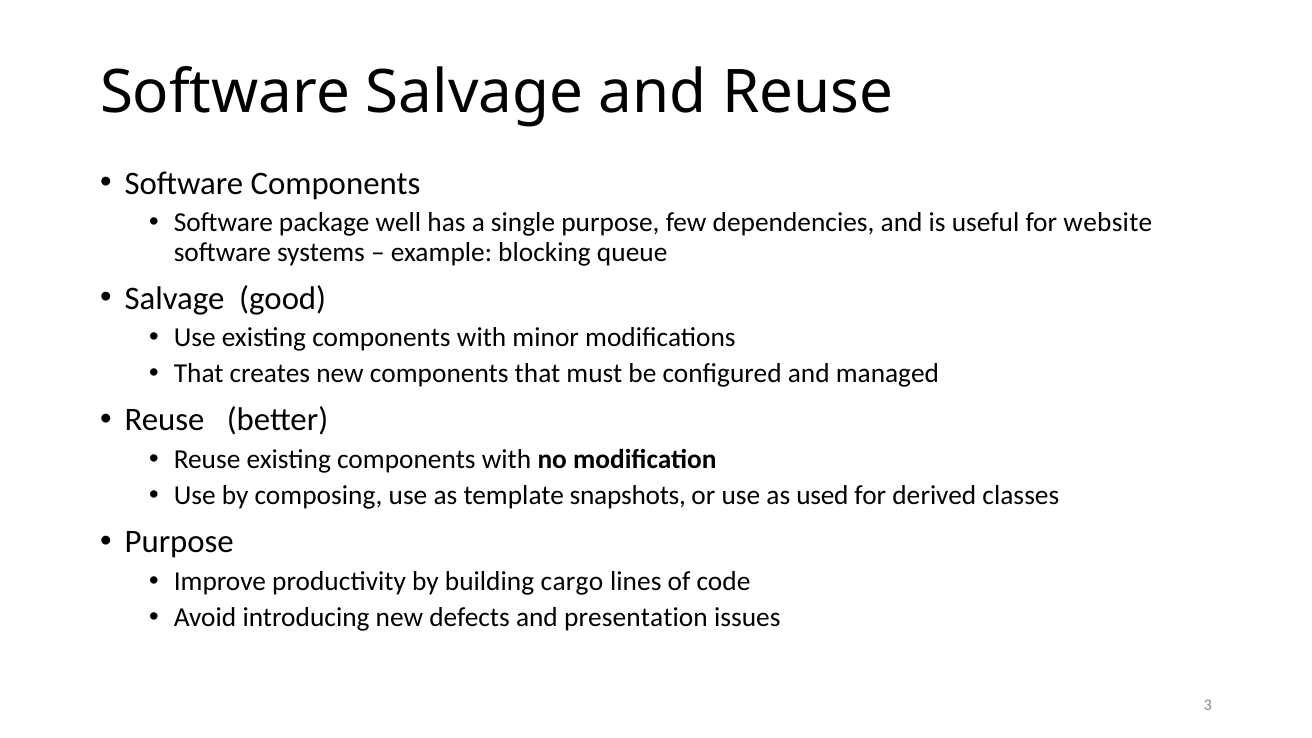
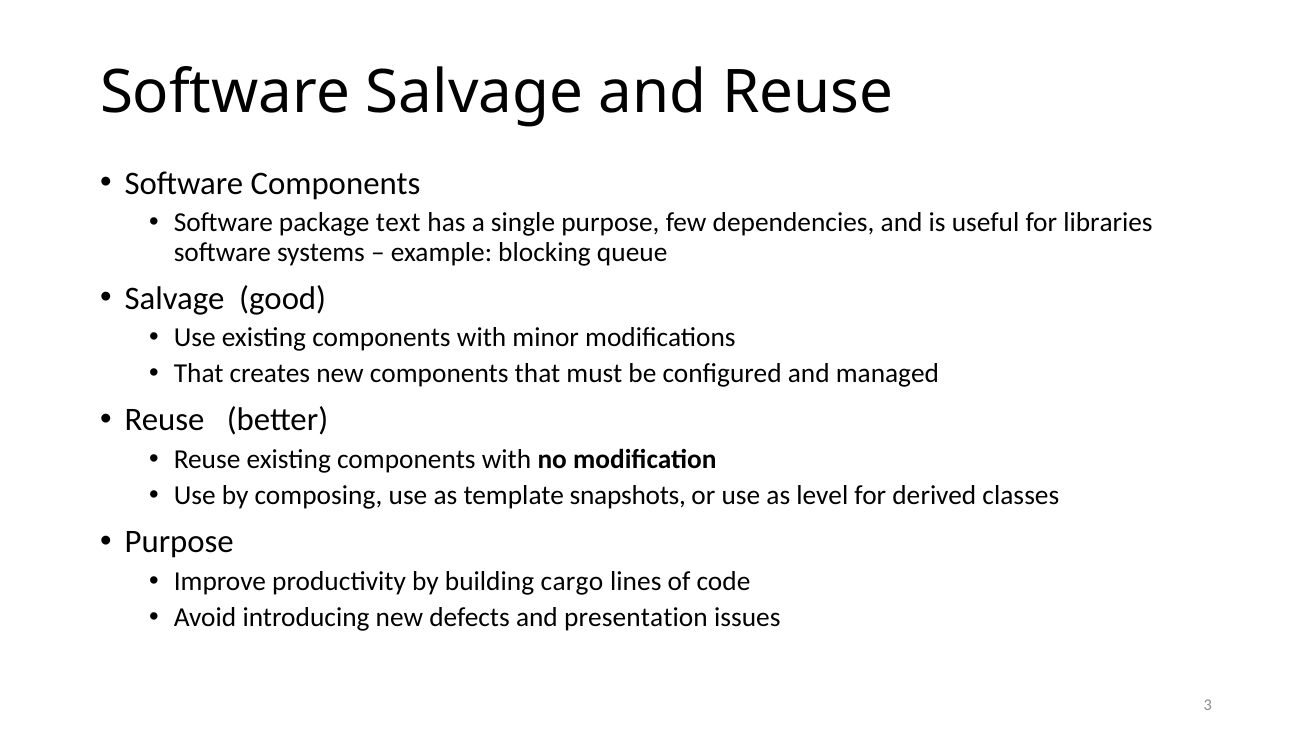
well: well -> text (398, 223)
website: website -> libraries (1108, 223)
used: used -> level (822, 496)
